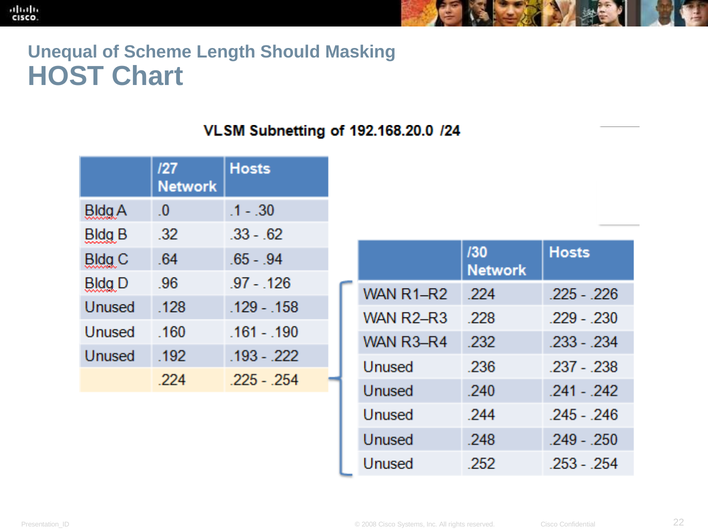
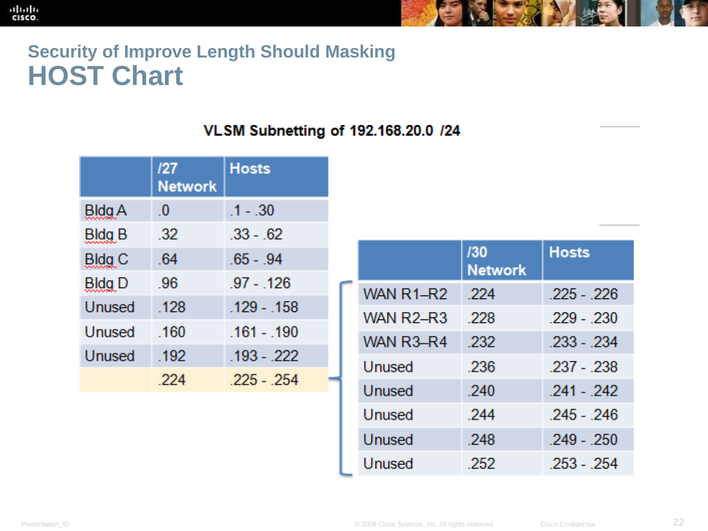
Unequal: Unequal -> Security (63, 52)
Scheme: Scheme -> Improve (158, 52)
